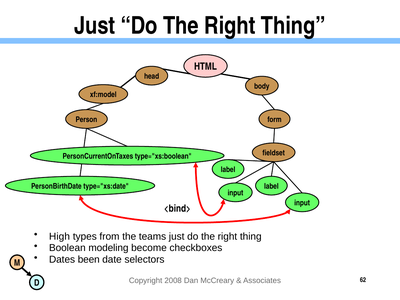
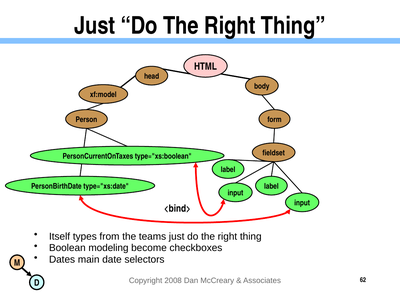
High: High -> Itself (60, 236)
been: been -> main (89, 260)
